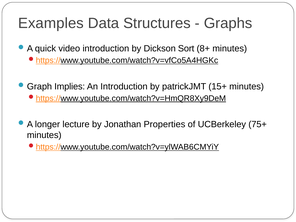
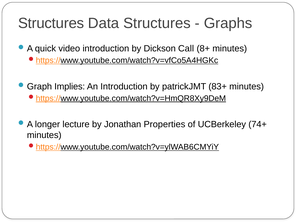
Examples: Examples -> Structures (51, 23)
Sort: Sort -> Call (186, 49)
15+: 15+ -> 83+ (218, 86)
75+: 75+ -> 74+ (258, 124)
